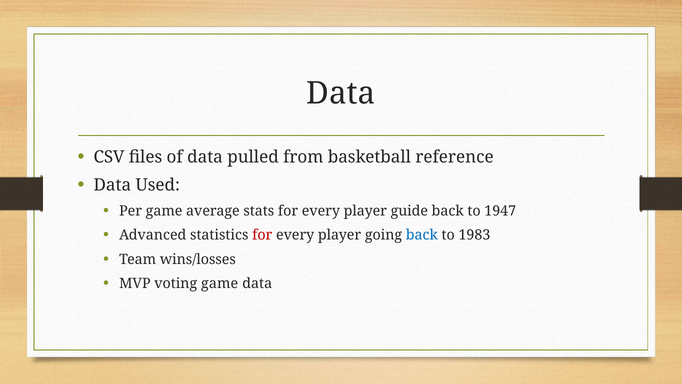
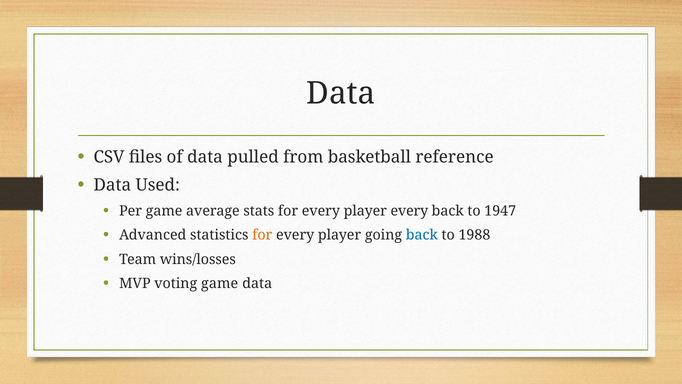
player guide: guide -> every (409, 211)
for colour: red -> orange (262, 235)
1983: 1983 -> 1988 (474, 235)
